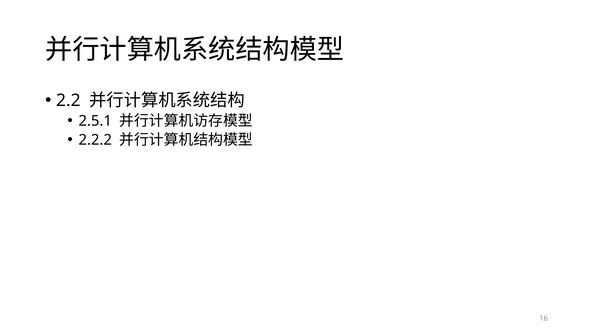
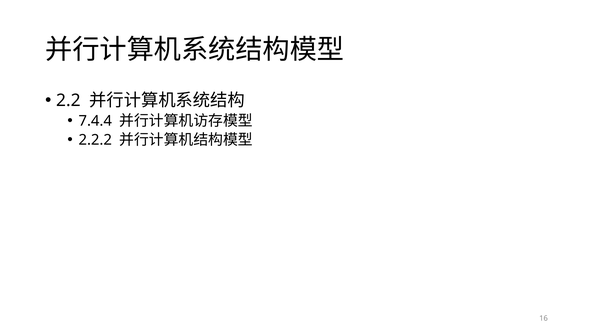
2.5.1: 2.5.1 -> 7.4.4 (95, 121)
